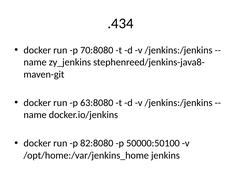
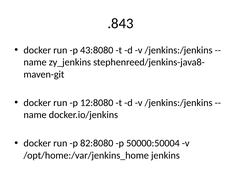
.434: .434 -> .843 (120, 23)
70:8080: 70:8080 -> 43:8080 (97, 50)
63:8080: 63:8080 -> 12:8080 (97, 103)
50000:50100: 50000:50100 -> 50000:50004 (153, 143)
